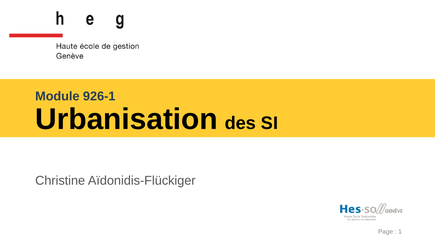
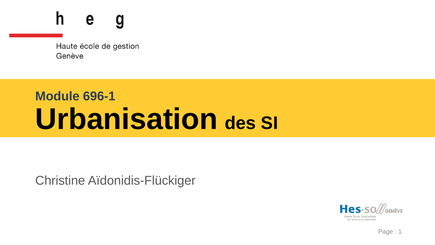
926-1: 926-1 -> 696-1 (99, 96)
